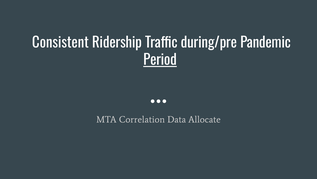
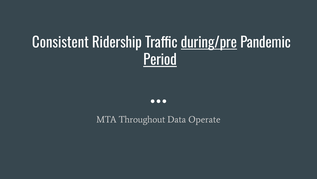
during/pre underline: none -> present (209, 43)
Correlation: Correlation -> Throughout (142, 119)
Allocate: Allocate -> Operate (204, 119)
